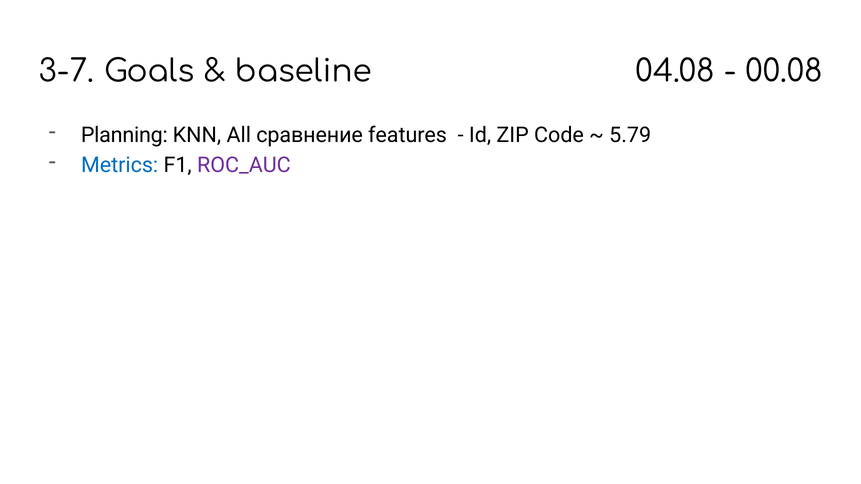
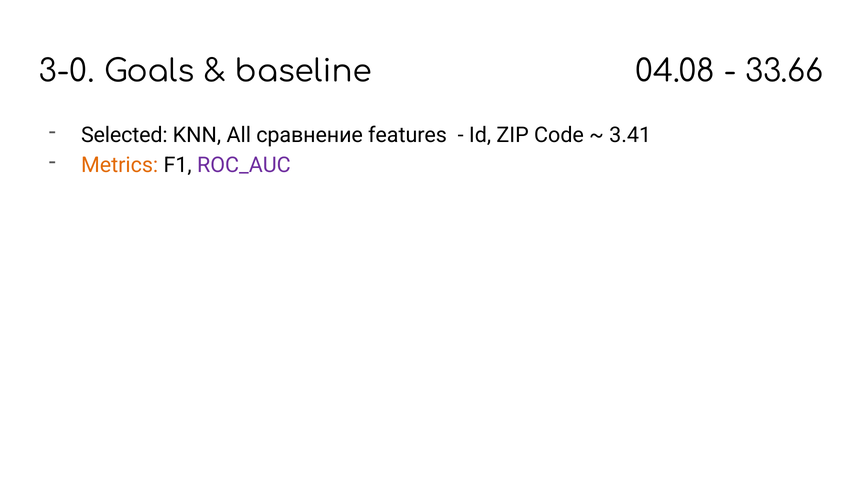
3-7: 3-7 -> 3-0 (66, 71)
00.08: 00.08 -> 33.66 (784, 71)
Planning: Planning -> Selected (124, 135)
5.79: 5.79 -> 3.41 (630, 135)
Metrics colour: blue -> orange (120, 165)
